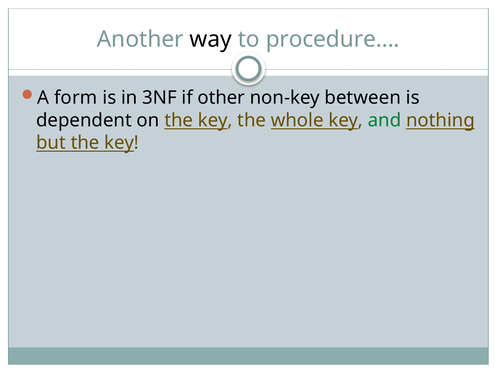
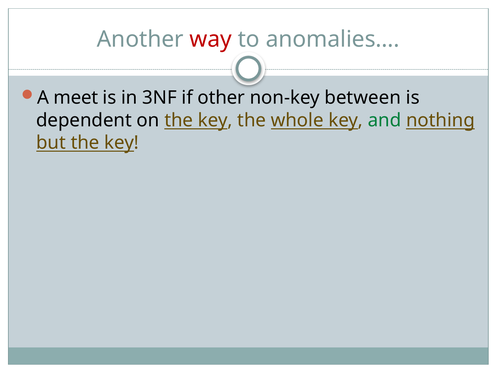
way colour: black -> red (211, 39)
procedure…: procedure… -> anomalies… (333, 39)
form: form -> meet (76, 98)
